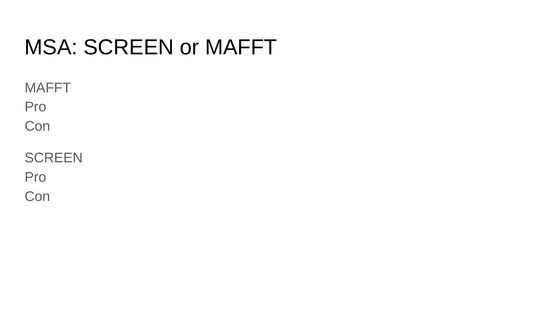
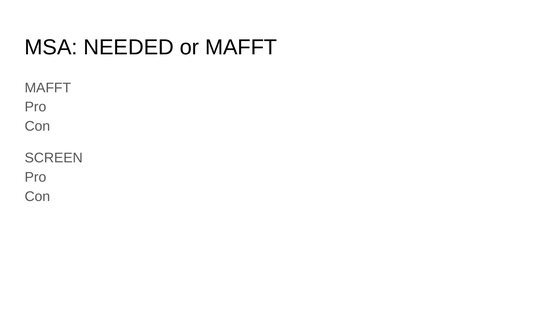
MSA SCREEN: SCREEN -> NEEDED (129, 47)
